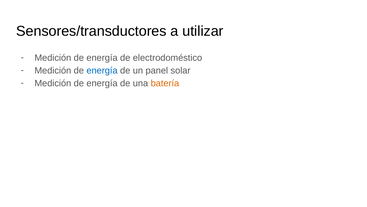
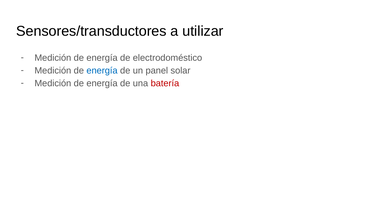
batería colour: orange -> red (165, 83)
